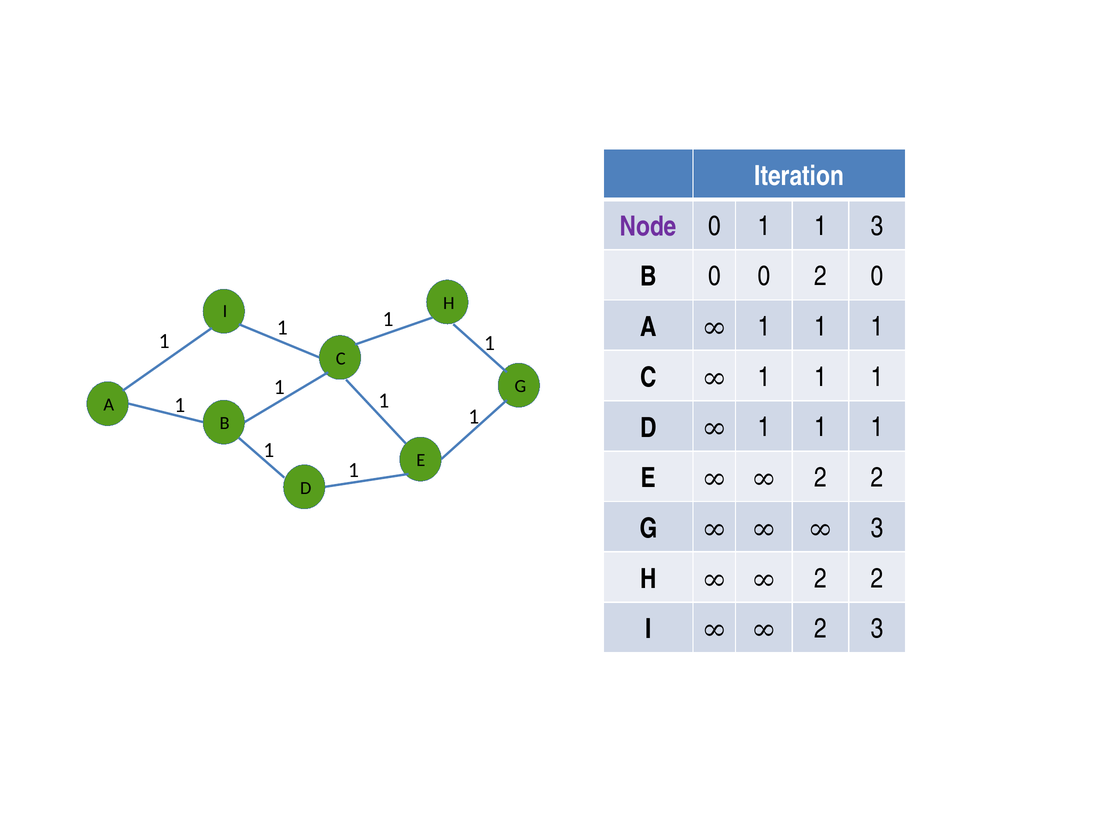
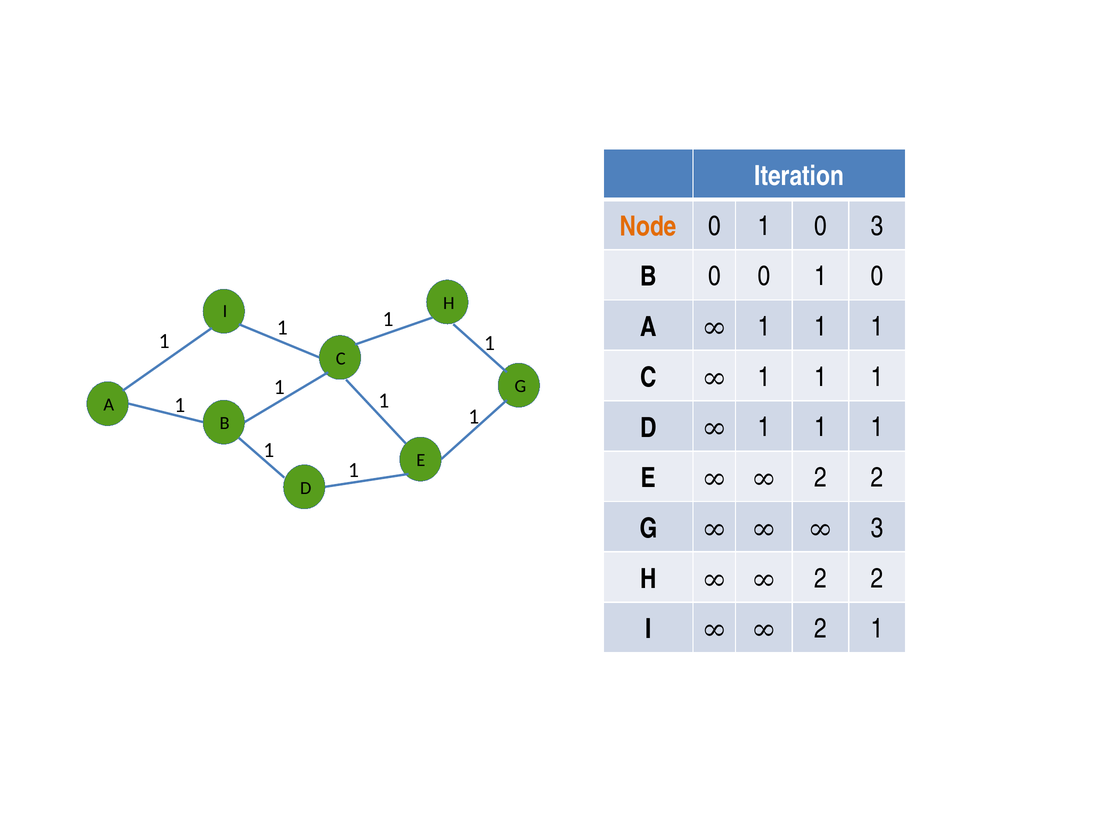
Node colour: purple -> orange (648, 226)
1: 1 -> 0 (821, 226)
0 0 2: 2 -> 1 (821, 276)
2 3: 3 -> 1 (877, 629)
